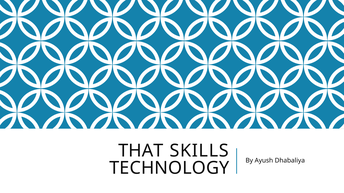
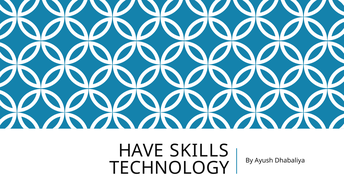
THAT: THAT -> HAVE (141, 151)
